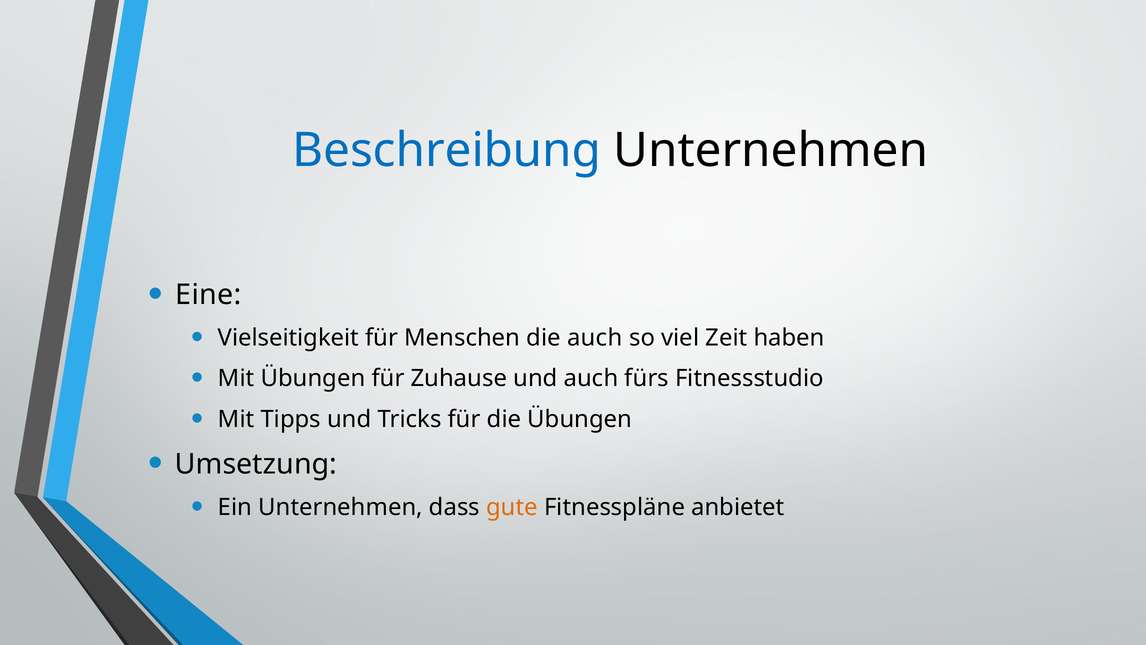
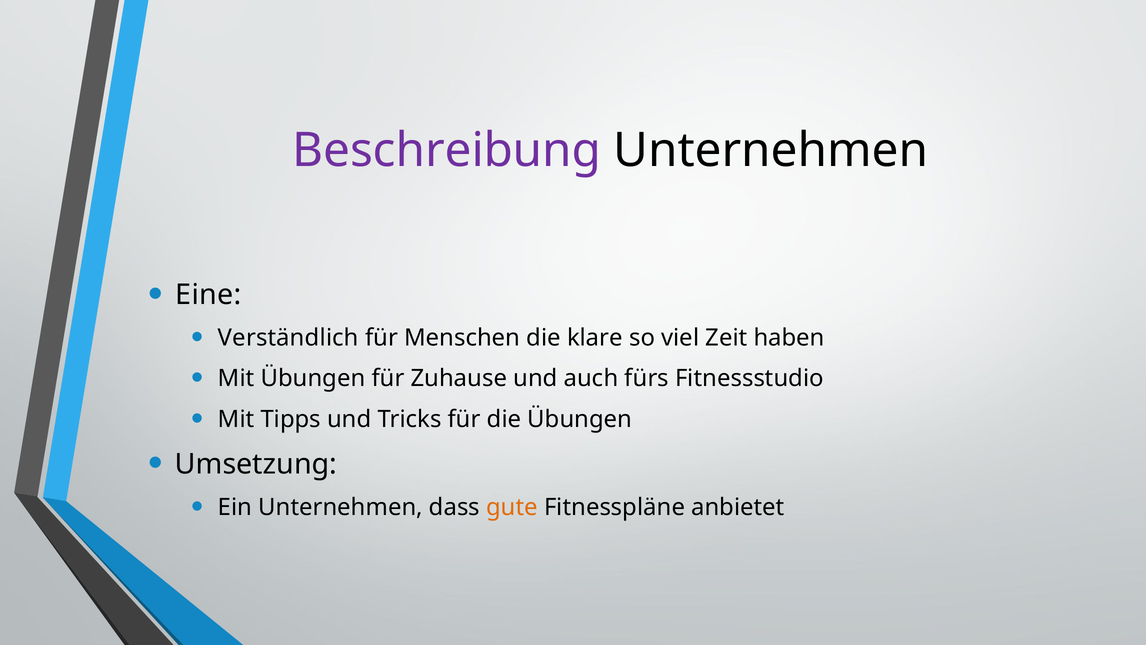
Beschreibung colour: blue -> purple (447, 150)
Vielseitigkeit: Vielseitigkeit -> Verständlich (288, 338)
die auch: auch -> klare (595, 338)
